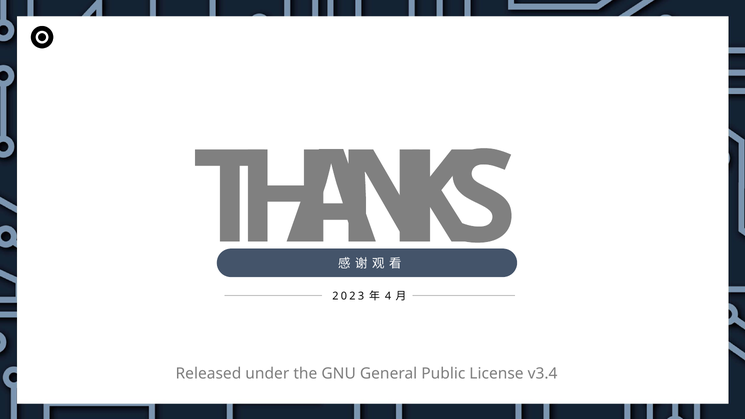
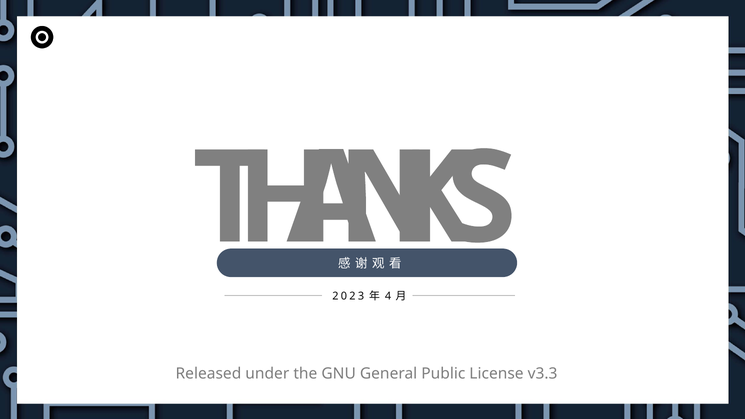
v3.4: v3.4 -> v3.3 (543, 373)
